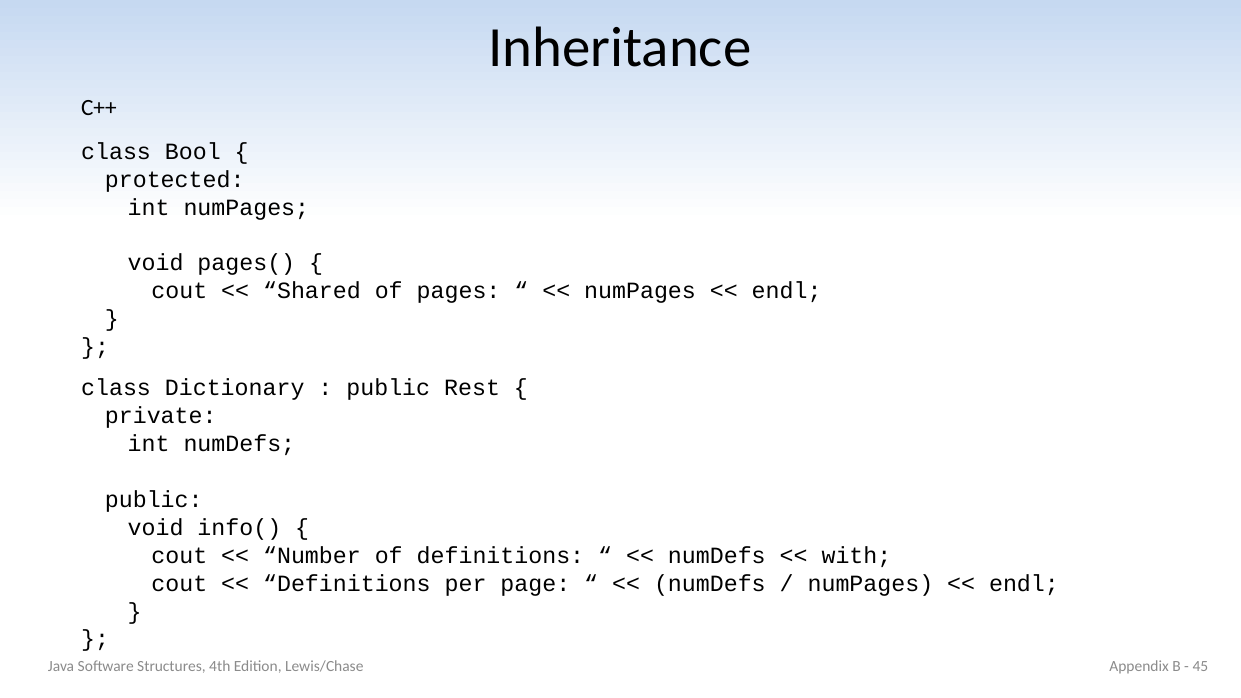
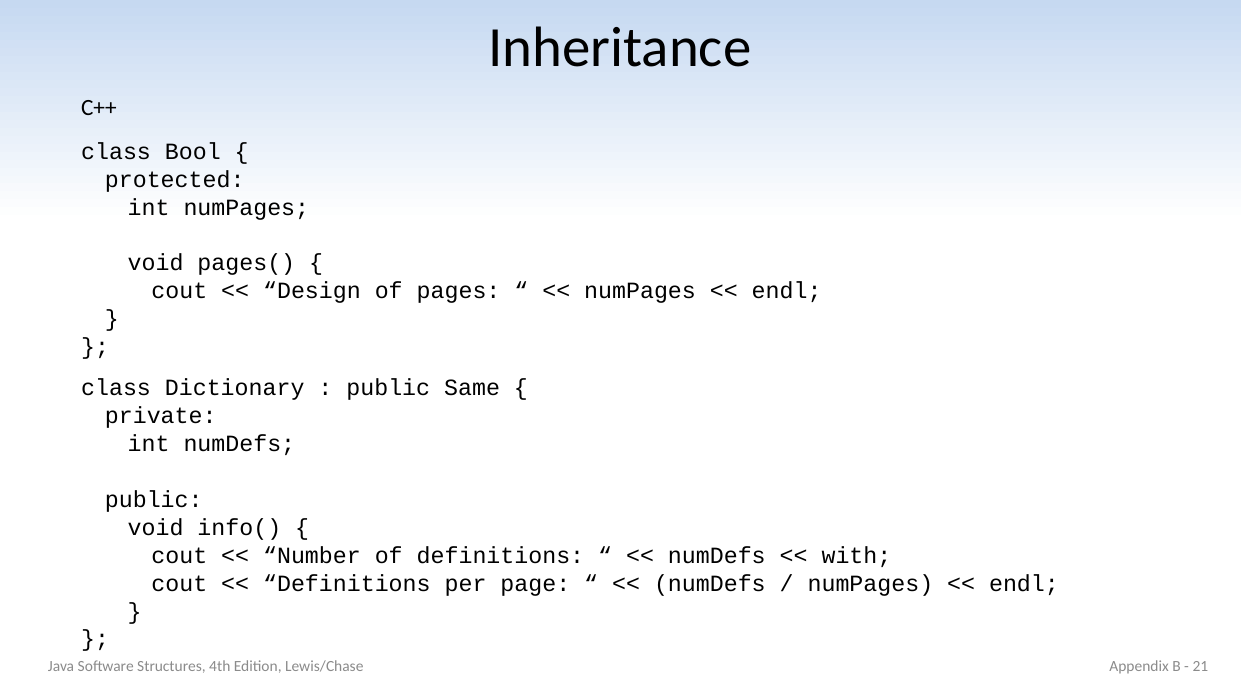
Shared: Shared -> Design (312, 291)
Rest: Rest -> Same (472, 388)
45: 45 -> 21 (1200, 666)
